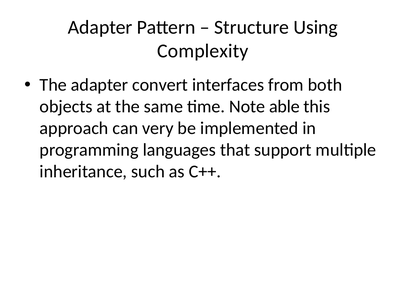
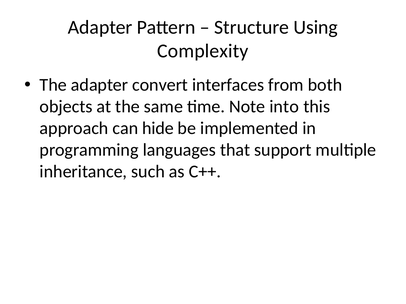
able: able -> into (284, 107)
very: very -> hide (158, 128)
